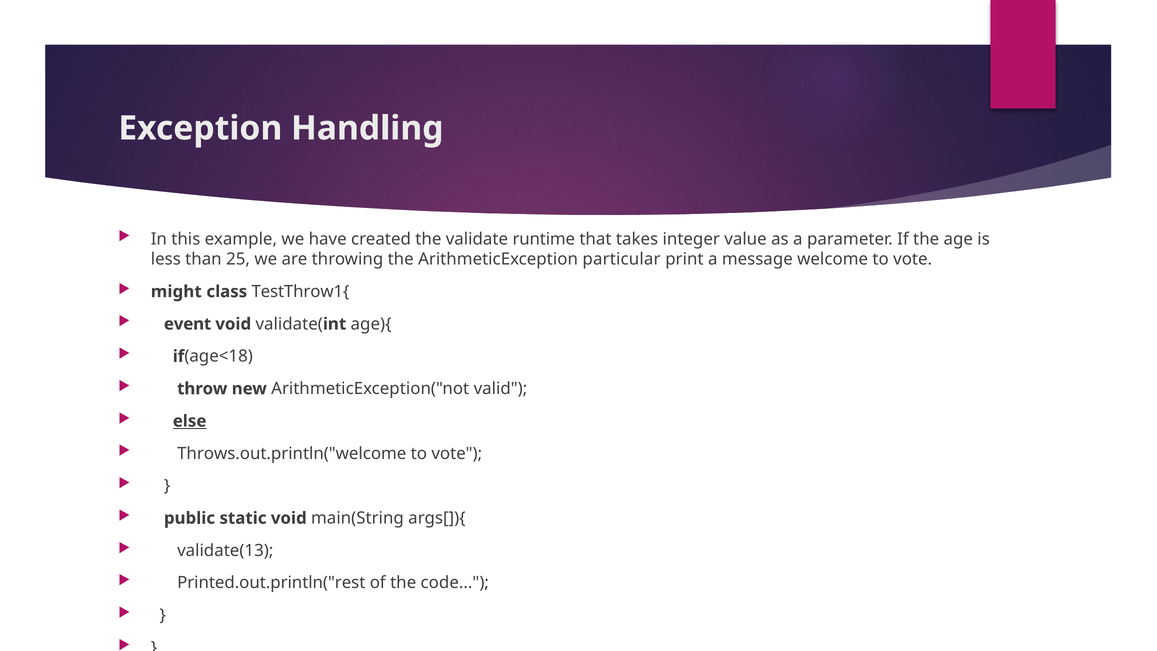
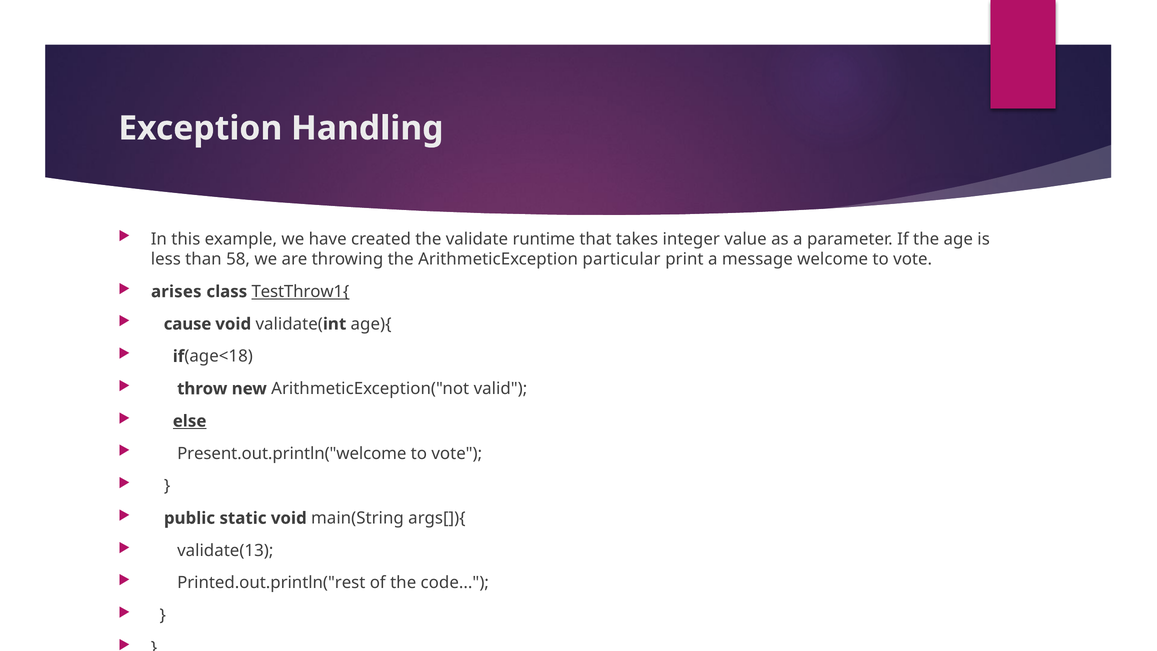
25: 25 -> 58 (238, 259)
might: might -> arises (176, 292)
TestThrow1{ underline: none -> present (300, 292)
event: event -> cause (188, 324)
Throws.out.println("welcome: Throws.out.println("welcome -> Present.out.println("welcome (292, 453)
